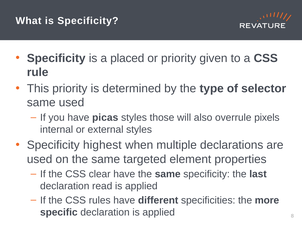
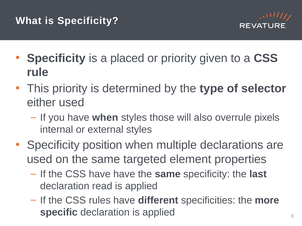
same: same -> either (41, 103)
have picas: picas -> when (105, 118)
highest: highest -> position (102, 145)
CSS clear: clear -> have (100, 174)
